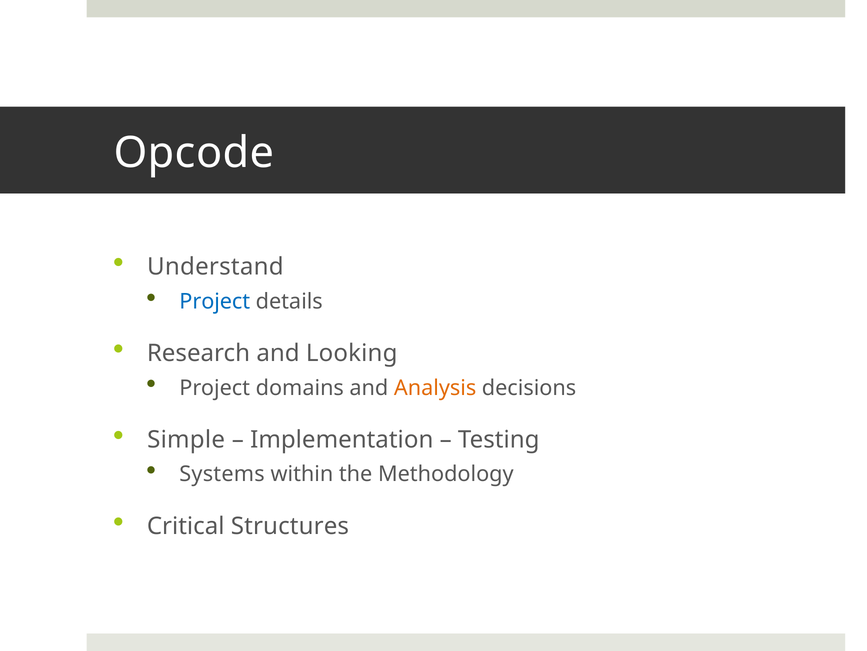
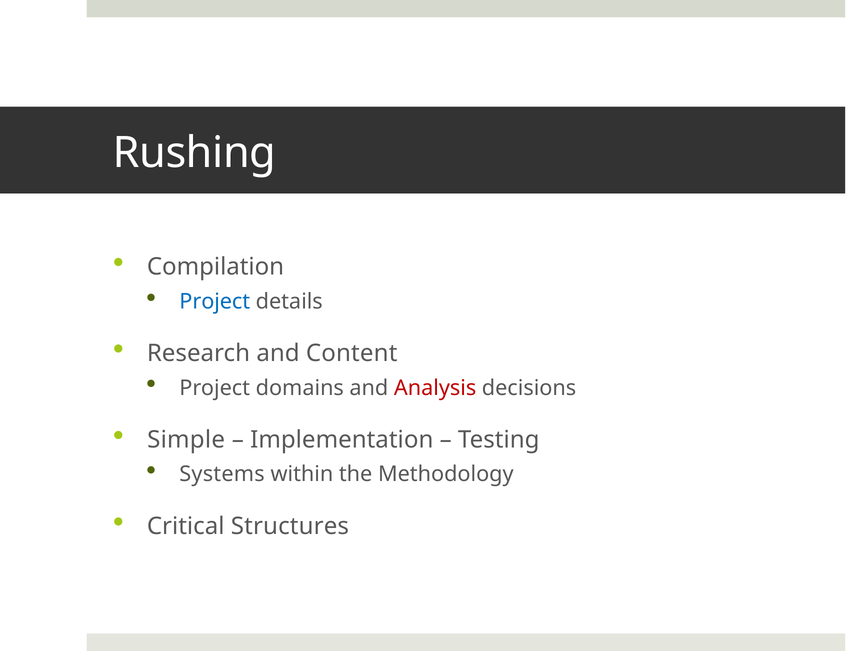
Opcode: Opcode -> Rushing (194, 153)
Understand: Understand -> Compilation (216, 267)
Looking: Looking -> Content (352, 353)
Analysis colour: orange -> red (435, 387)
